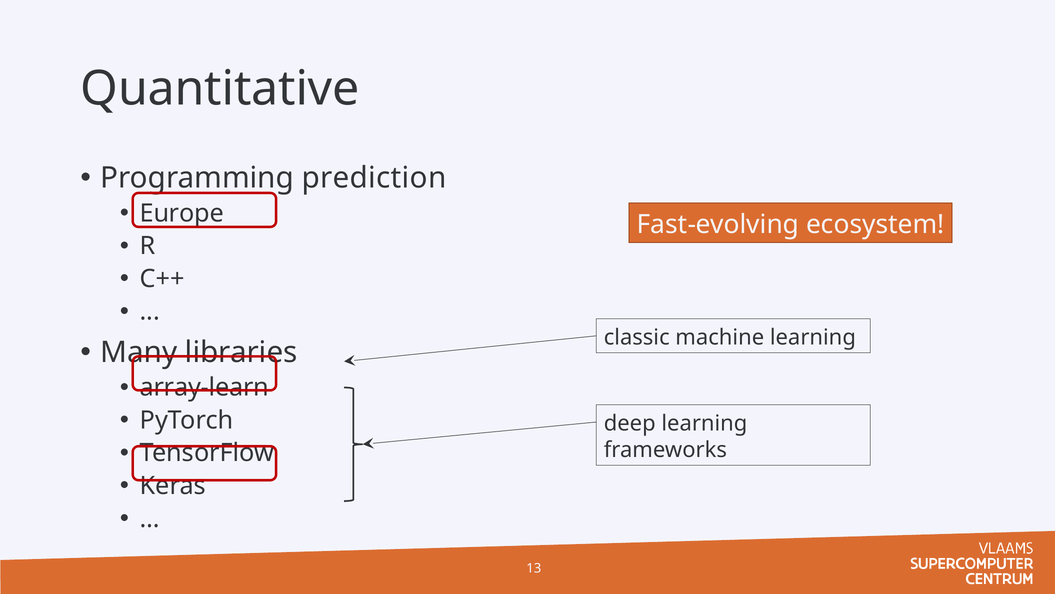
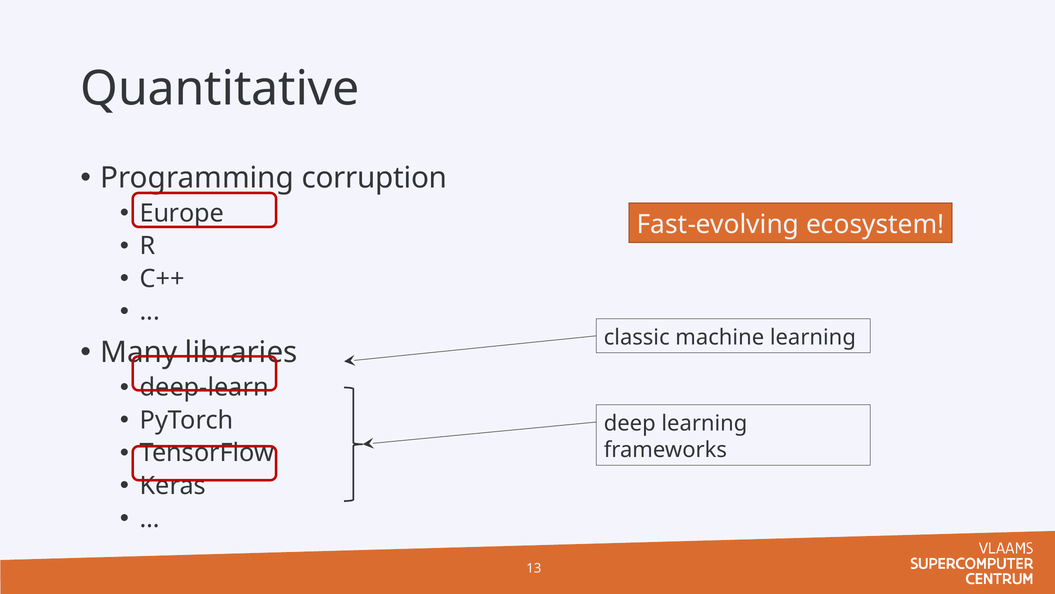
prediction: prediction -> corruption (374, 178)
array-learn: array-learn -> deep-learn (204, 387)
